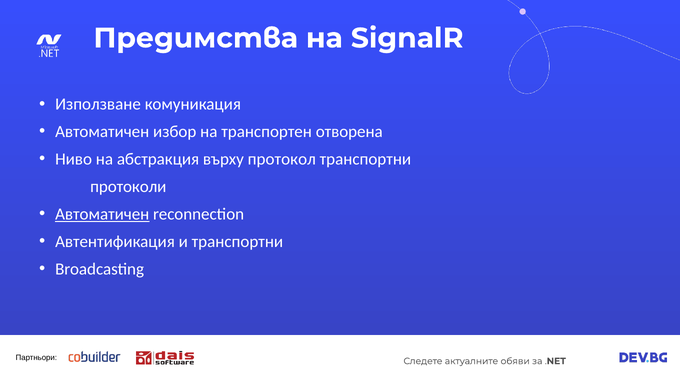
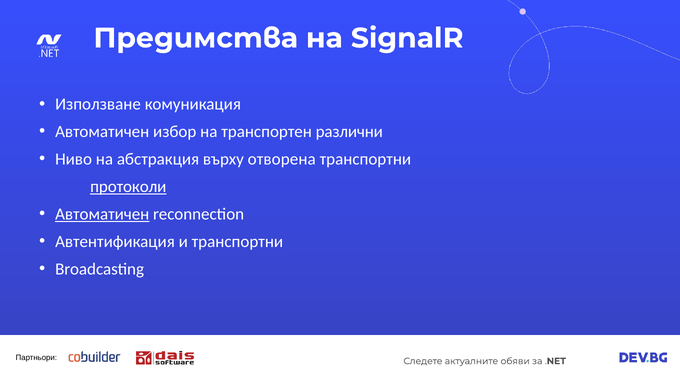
отворена: отворена -> различни (349, 132)
протокол: протокол -> отворена (282, 159)
протоколи underline: none -> present (128, 187)
